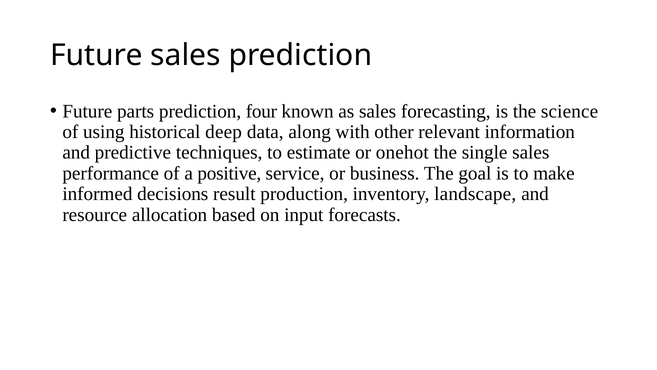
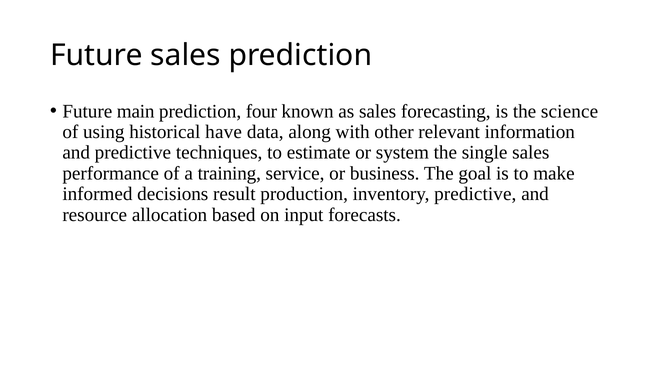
parts: parts -> main (136, 111)
deep: deep -> have (224, 132)
onehot: onehot -> system (402, 152)
positive: positive -> training (229, 173)
inventory landscape: landscape -> predictive (475, 194)
